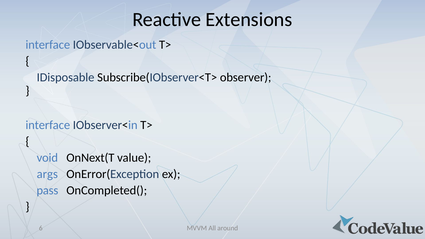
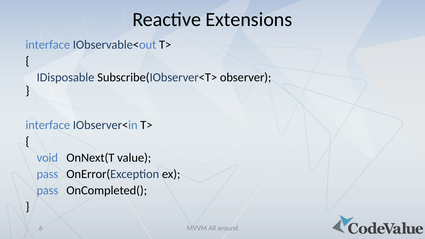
args: args -> pass (47, 174)
